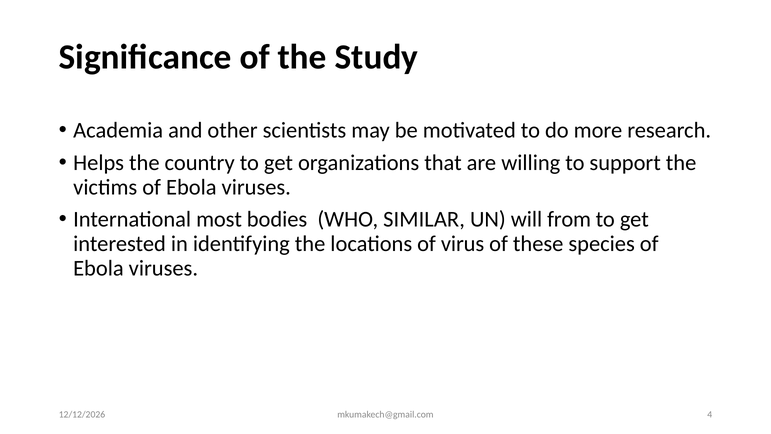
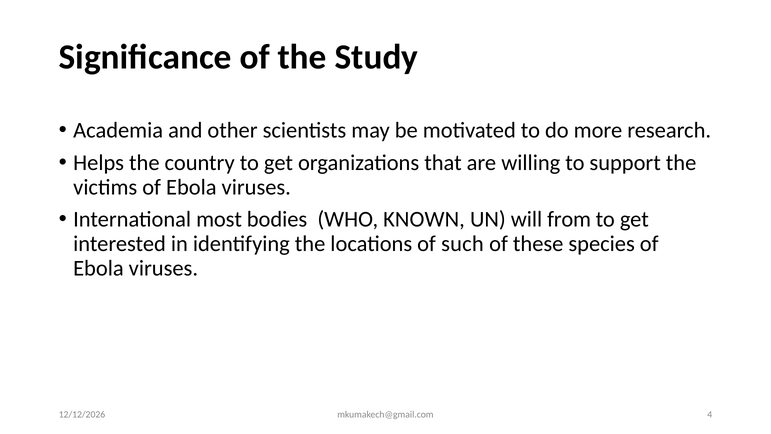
SIMILAR: SIMILAR -> KNOWN (424, 219)
virus: virus -> such (462, 244)
